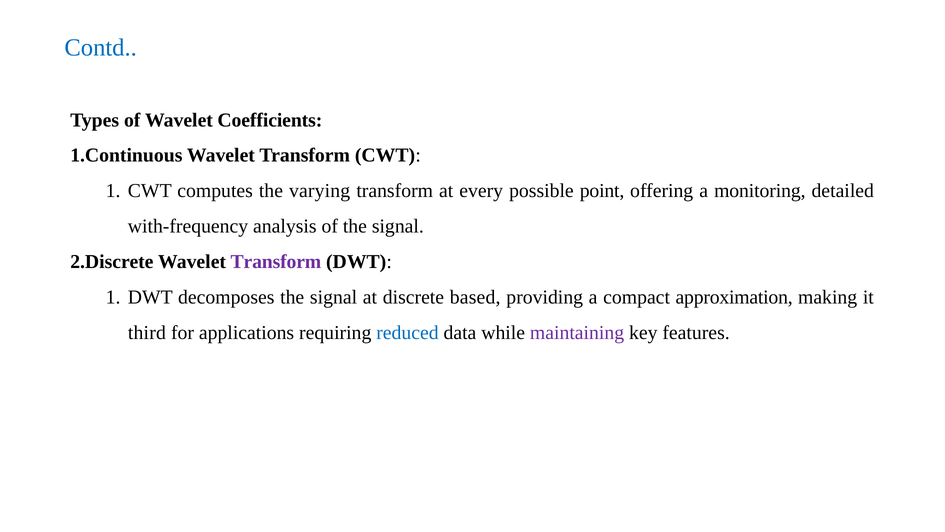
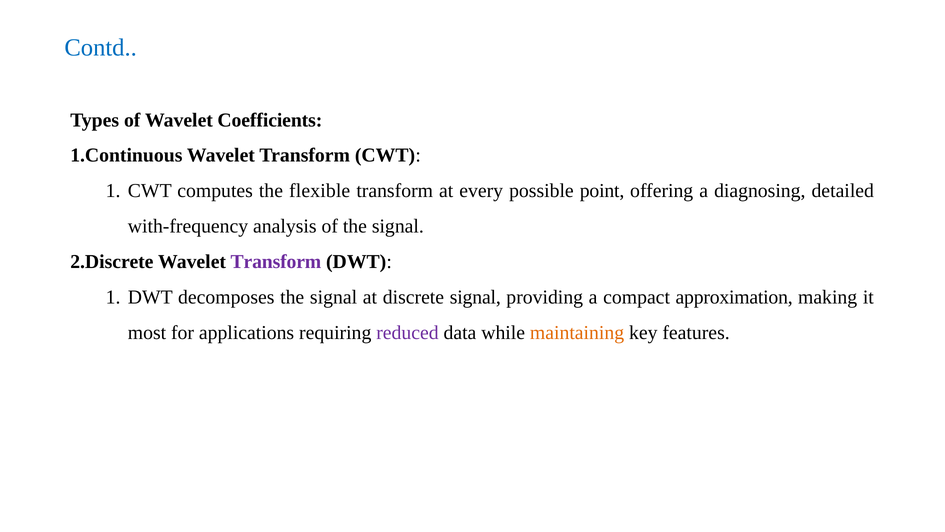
varying: varying -> flexible (320, 191)
monitoring: monitoring -> diagnosing (760, 191)
discrete based: based -> signal (475, 297)
third: third -> most (147, 333)
reduced colour: blue -> purple (407, 333)
maintaining colour: purple -> orange (577, 333)
